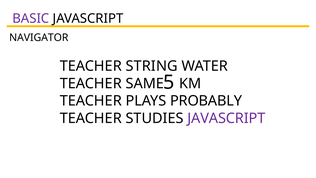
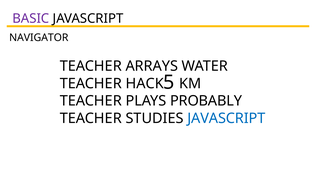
STRING: STRING -> ARRAYS (152, 66)
SAME: SAME -> HACK (145, 83)
JAVASCRIPT colour: purple -> blue (226, 118)
